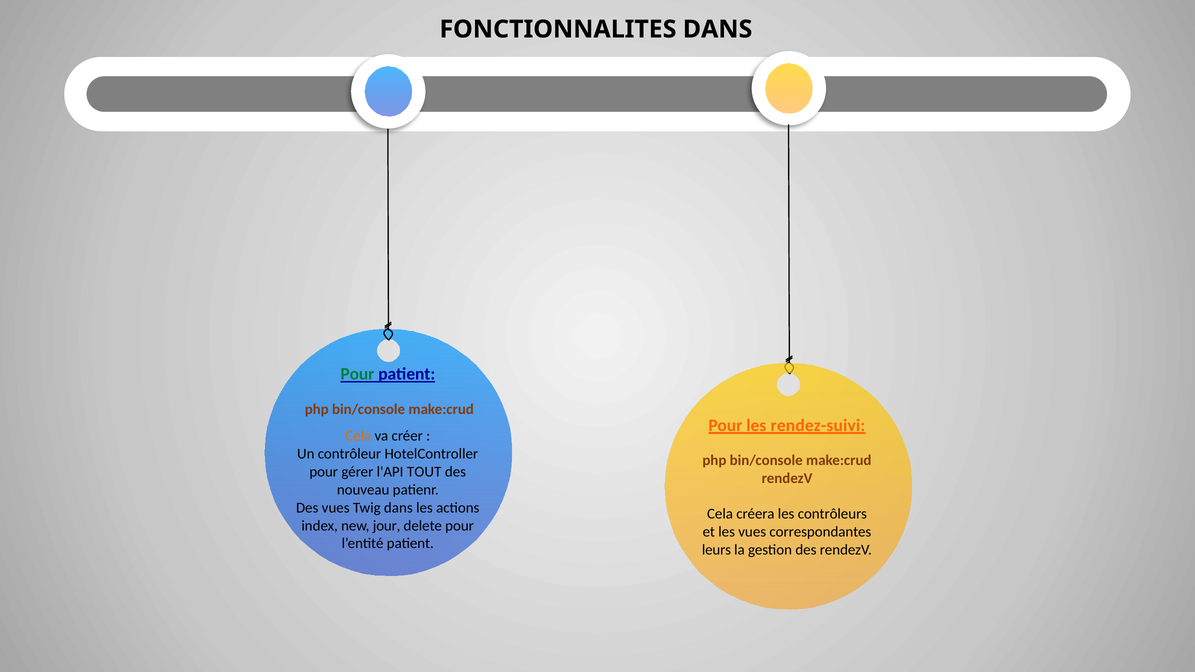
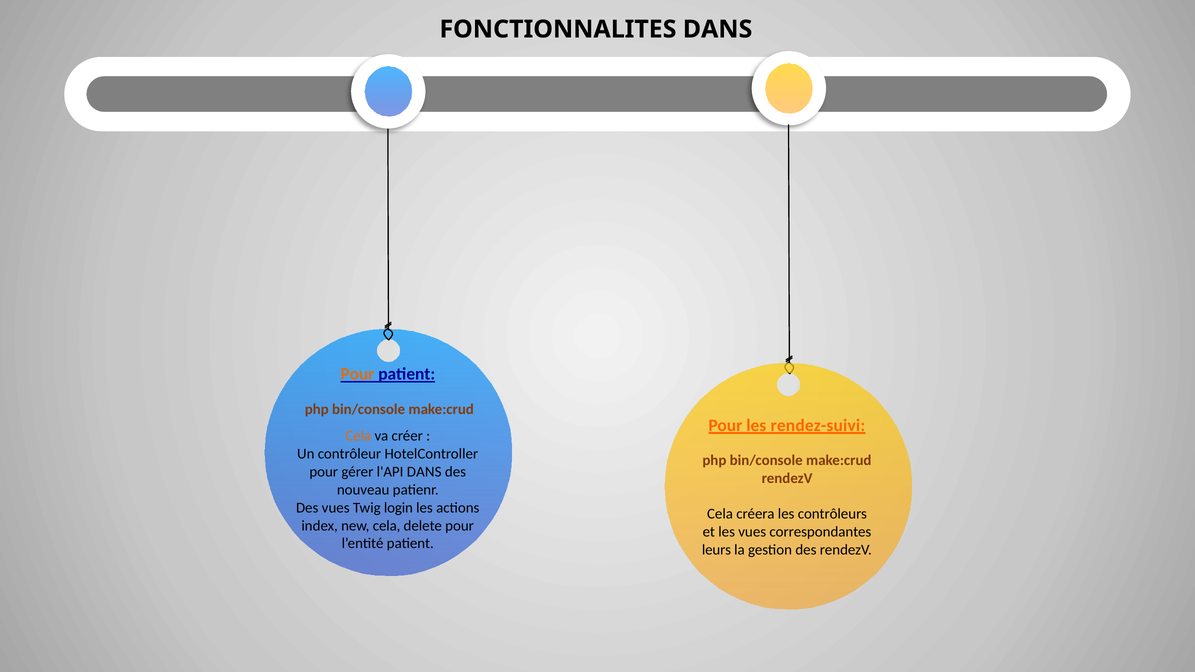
Pour colour: green -> orange (357, 374)
l'API TOUT: TOUT -> DANS (424, 472)
Twig dans: dans -> login (398, 508)
new jour: jour -> cela (387, 526)
